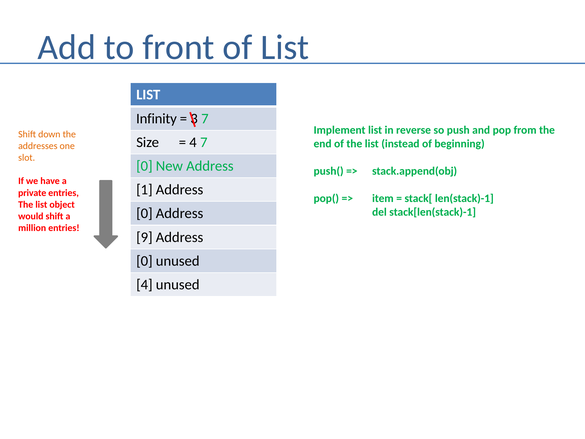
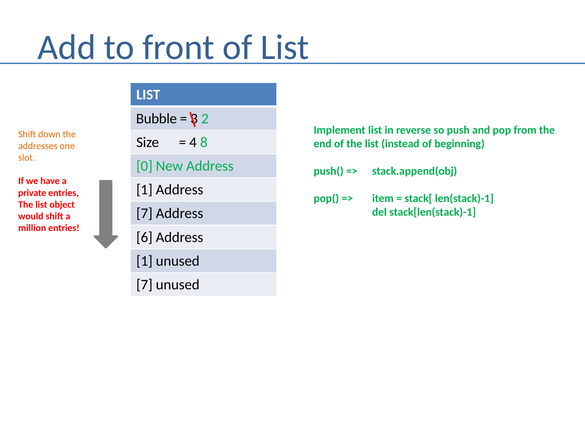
Infinity: Infinity -> Bubble (156, 118)
3 7: 7 -> 2 (205, 118)
4 7: 7 -> 8 (204, 142)
0: 0 -> 7 (144, 213)
9: 9 -> 6 (144, 237)
0: 0 -> 1 (144, 261)
4: 4 -> 7 (144, 285)
